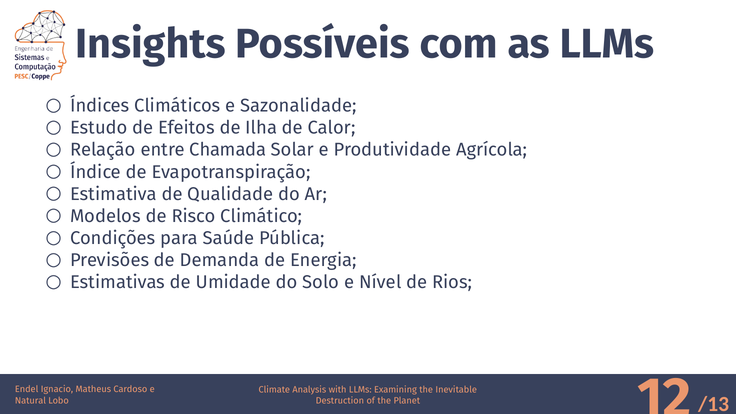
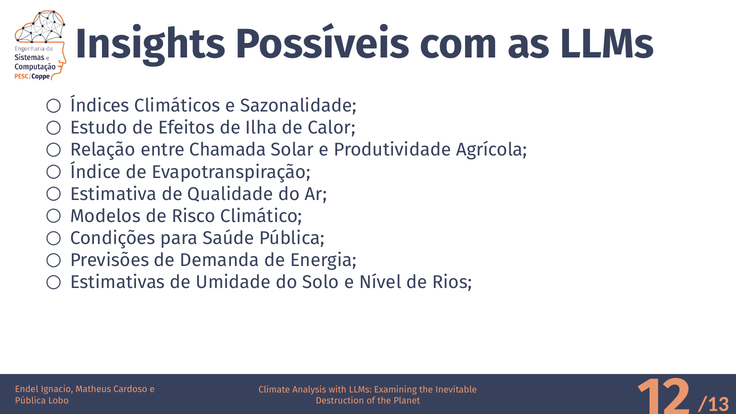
Natural: Natural -> Pública (30, 400)
